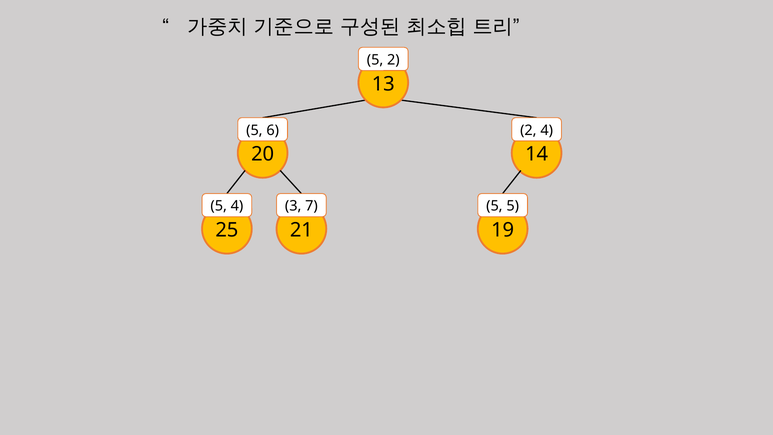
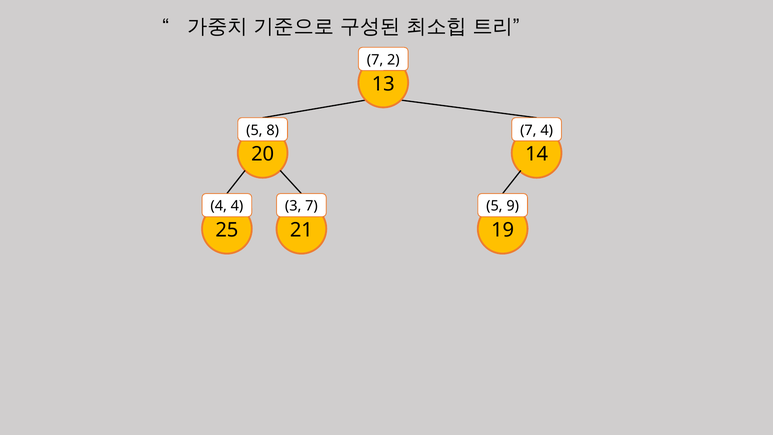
5: 5 -> 7 (375, 60)
6: 6 -> 8 (273, 130)
2: 2 -> 7 (528, 130)
5: 5 -> 4 (219, 206)
5 5: 5 -> 9 (513, 206)
